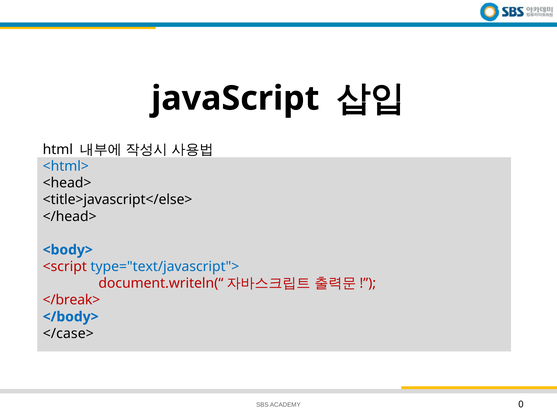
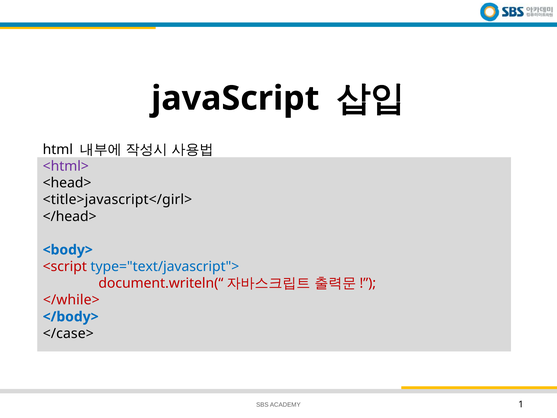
<html> colour: blue -> purple (66, 166)
<title>javascript</else>: <title>javascript</else> -> <title>javascript</girl> (117, 200)
</break>: </break> -> </while> (71, 300)
0: 0 -> 1 (521, 404)
